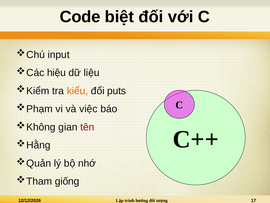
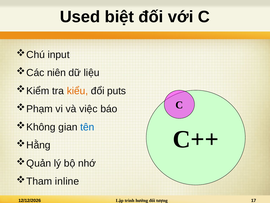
Code: Code -> Used (80, 17)
hiệu: hiệu -> niên (56, 73)
tên colour: red -> blue (87, 127)
giống: giống -> inline (67, 181)
